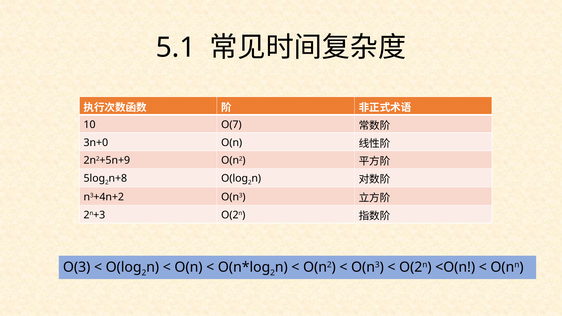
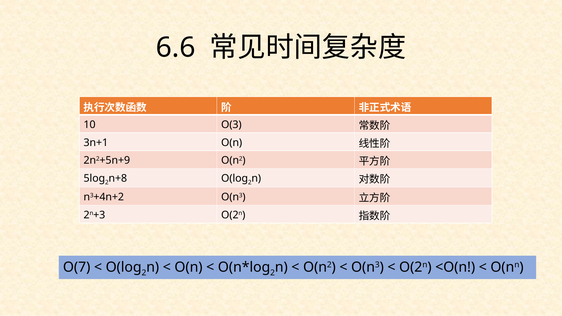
5.1: 5.1 -> 6.6 (176, 48)
O(7: O(7 -> O(3 (231, 125)
3n+0: 3n+0 -> 3n+1 (96, 143)
O(3: O(3 -> O(7 (77, 267)
